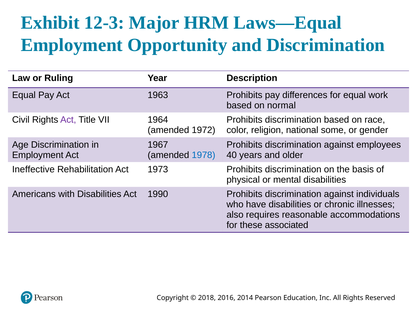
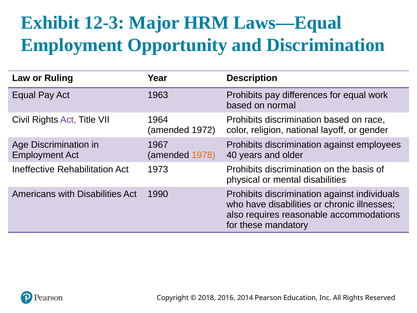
some: some -> layoff (333, 130)
1978 colour: blue -> orange (204, 155)
associated: associated -> mandatory (287, 225)
